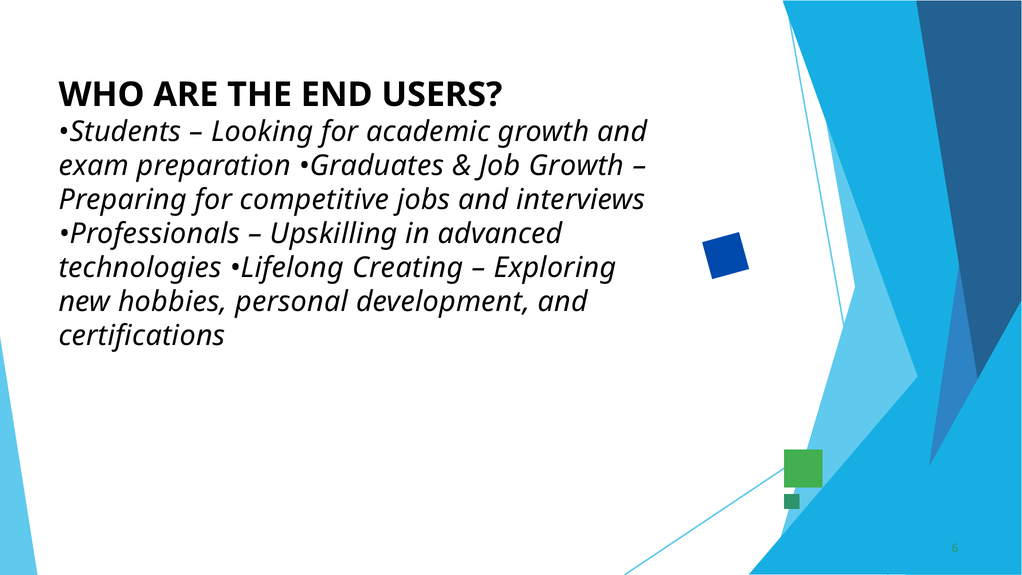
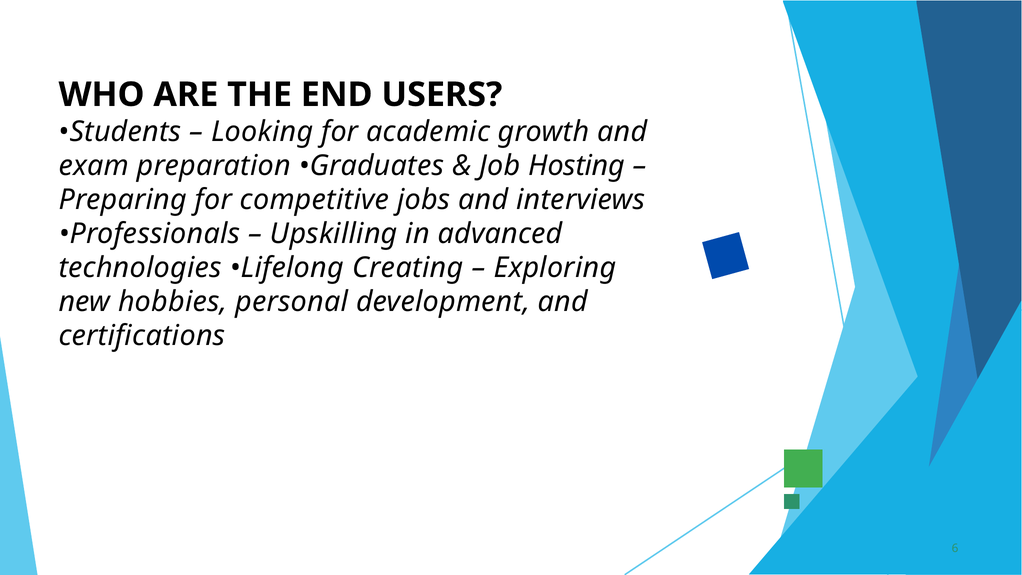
Job Growth: Growth -> Hosting (577, 166)
